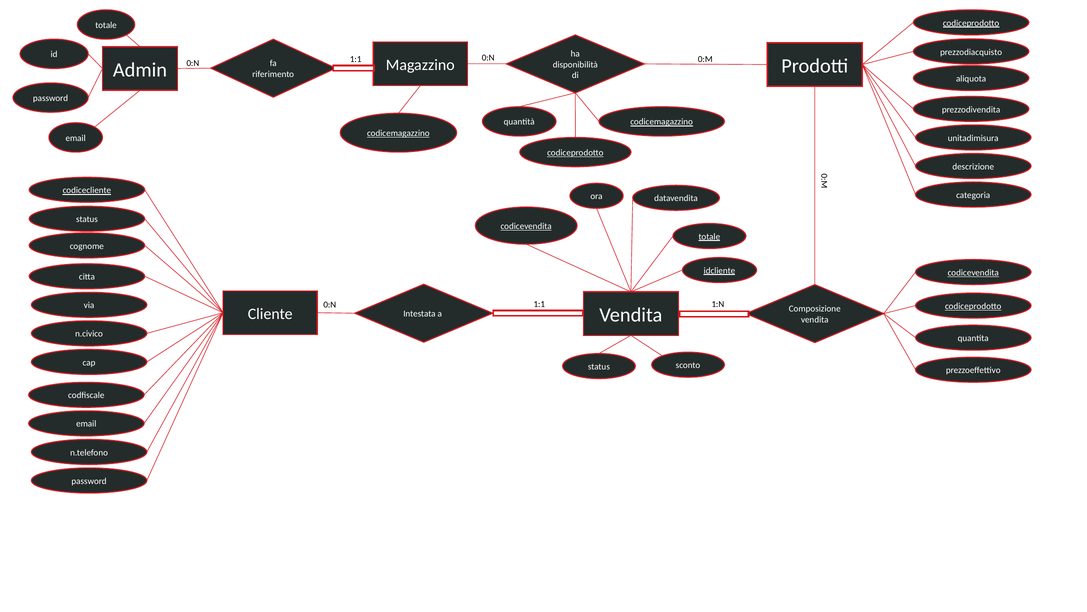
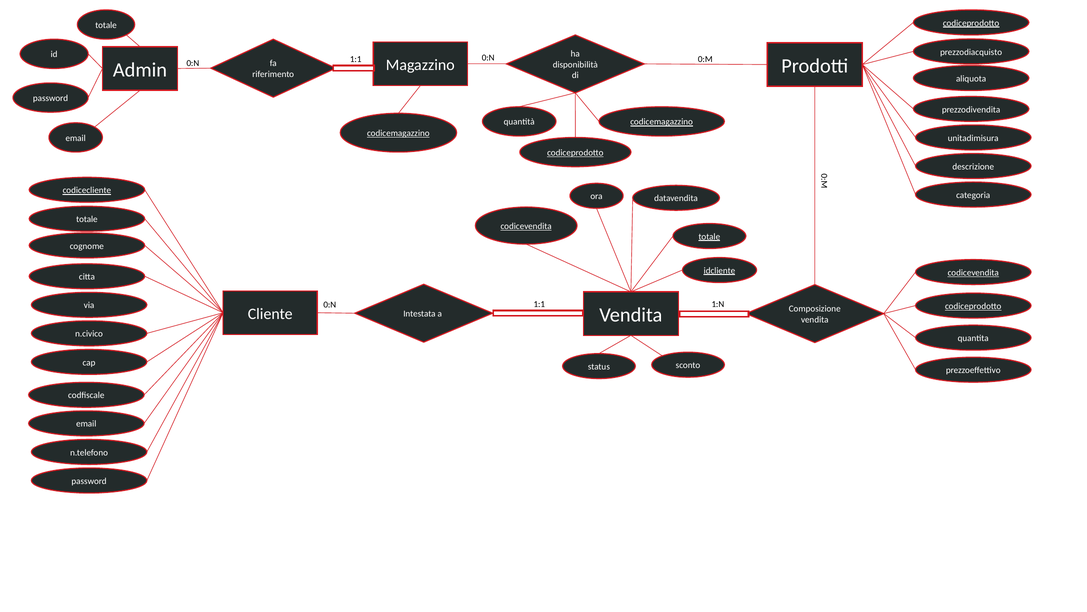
status: status -> totale (87, 219)
